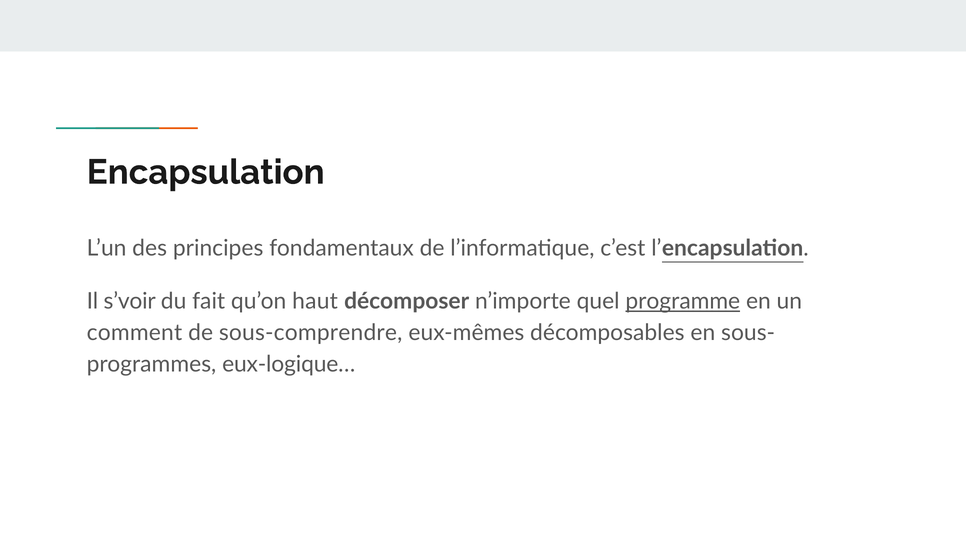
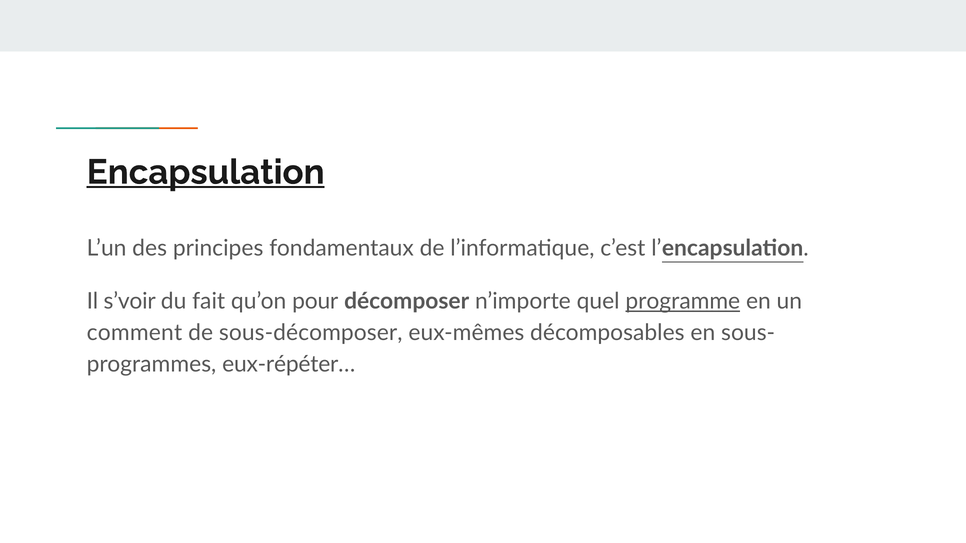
Encapsulation underline: none -> present (206, 172)
haut: haut -> pour (315, 302)
sous-comprendre: sous-comprendre -> sous-décomposer (311, 333)
eux-logique…: eux-logique… -> eux-répéter… (289, 364)
